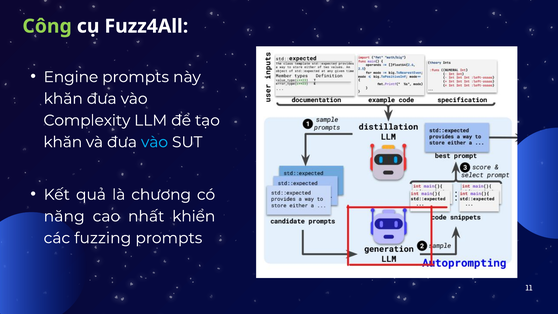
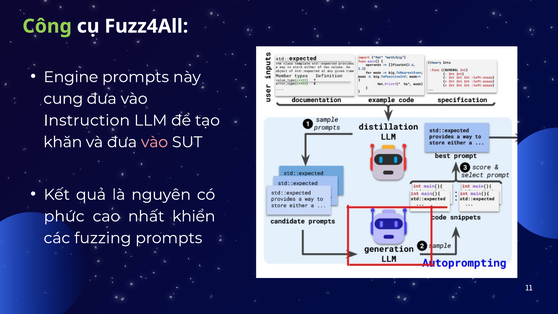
khăn: khăn -> cung (63, 99)
Complexity: Complexity -> Instruction (87, 120)
vào colour: light blue -> pink (155, 142)
chương: chương -> nguyên (161, 195)
năng: năng -> phức (64, 216)
